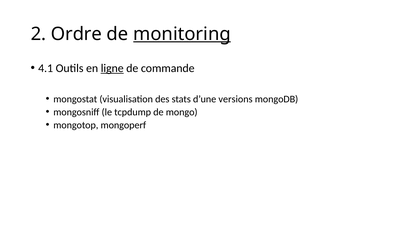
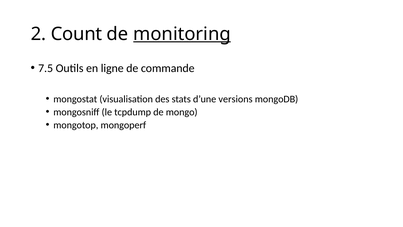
Ordre: Ordre -> Count (76, 34)
4.1: 4.1 -> 7.5 (46, 68)
ligne underline: present -> none (112, 68)
